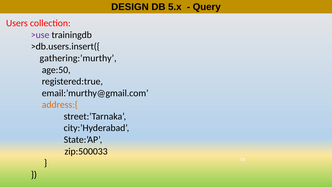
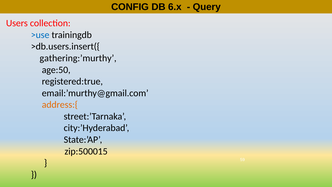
DESIGN: DESIGN -> CONFIG (130, 7)
5.x: 5.x -> 6.x (175, 7)
>use colour: purple -> blue (40, 35)
zip:500033: zip:500033 -> zip:500015 (86, 151)
